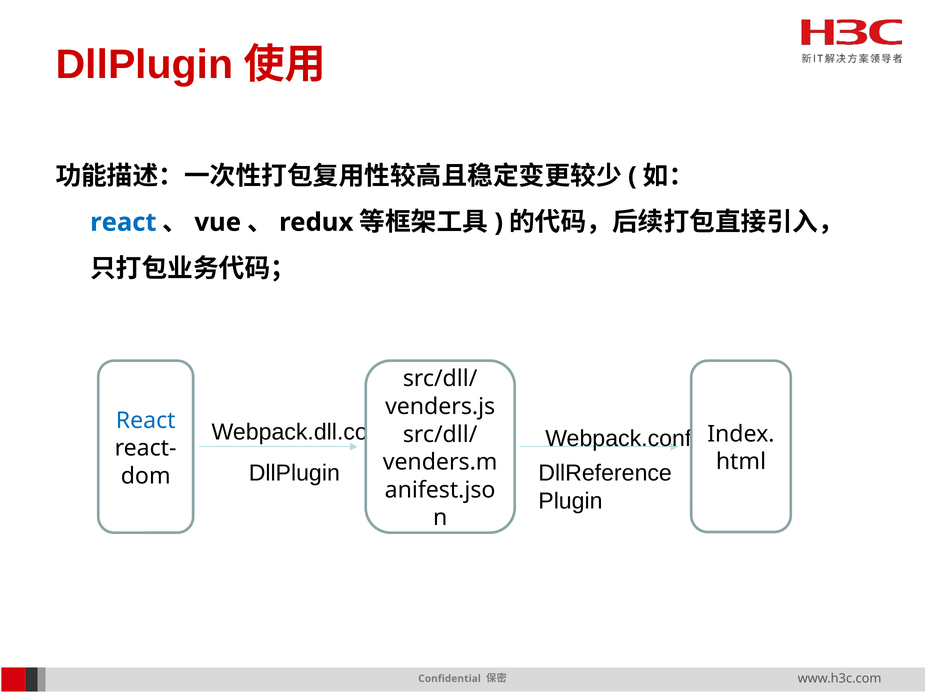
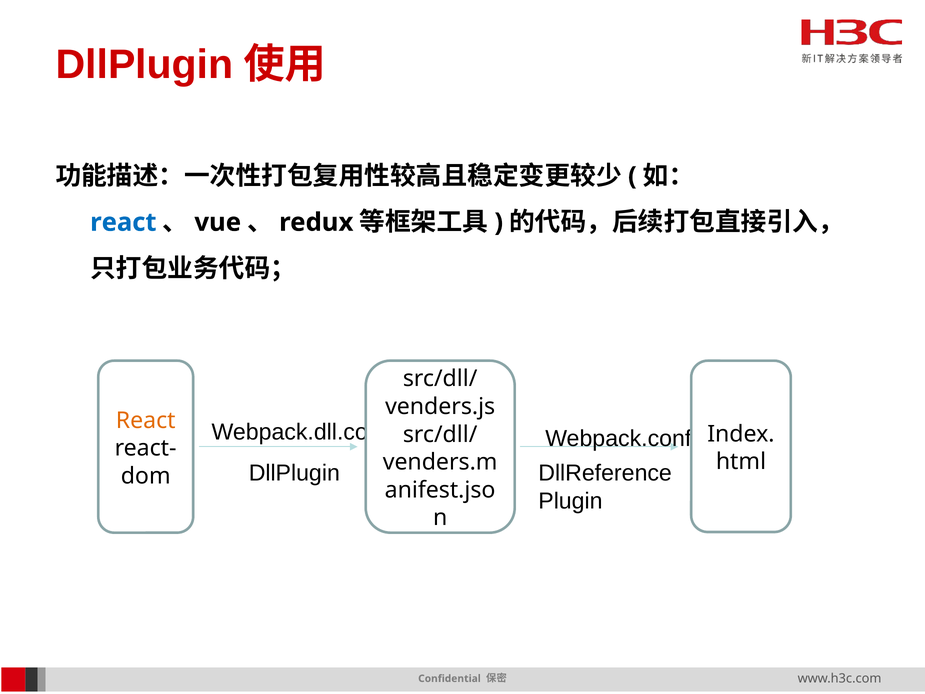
React colour: blue -> orange (146, 420)
